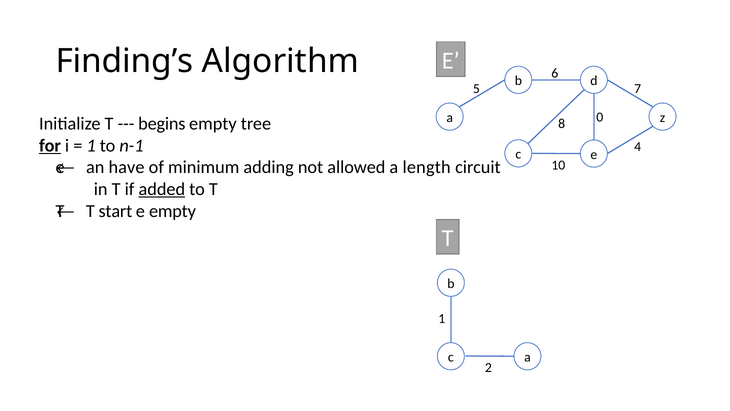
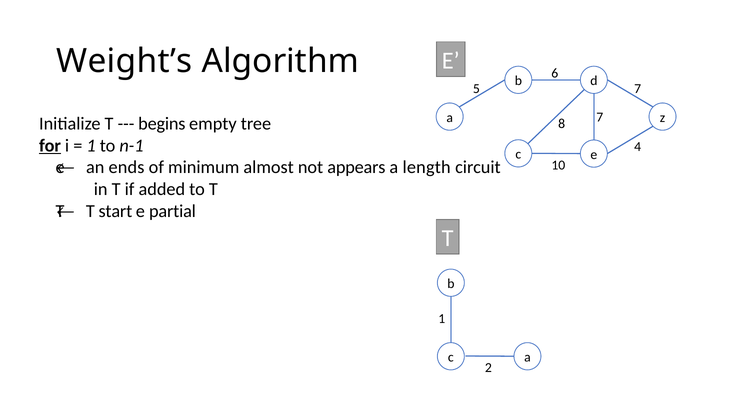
Finding’s: Finding’s -> Weight’s (124, 61)
8 0: 0 -> 7 (600, 117)
have: have -> ends (127, 167)
adding: adding -> almost (269, 167)
allowed: allowed -> appears (356, 167)
added underline: present -> none (162, 189)
e empty: empty -> partial (172, 211)
